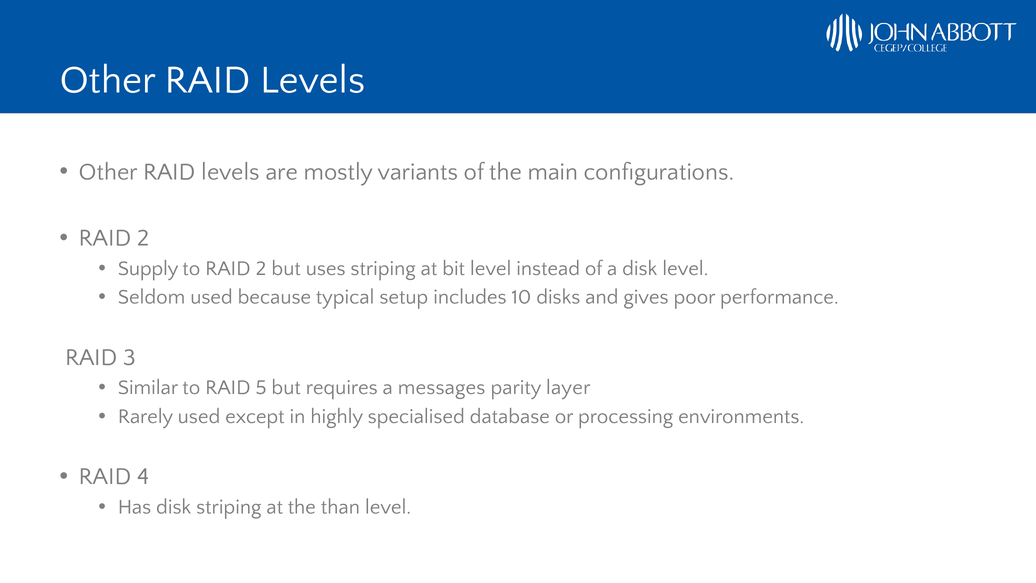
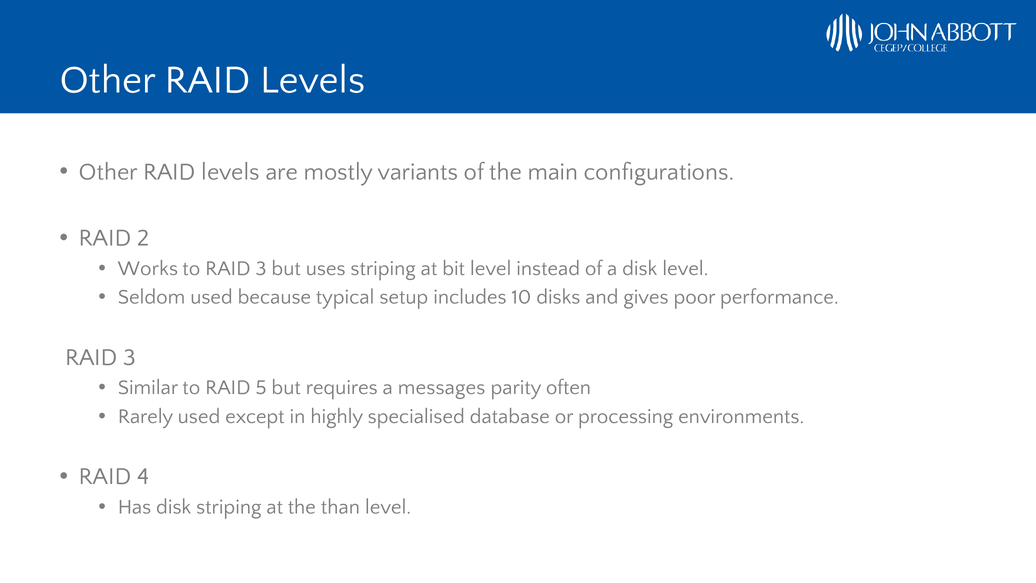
Supply: Supply -> Works (148, 268)
to RAID 2: 2 -> 3 (261, 268)
layer: layer -> often (568, 388)
